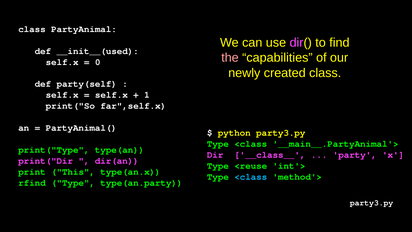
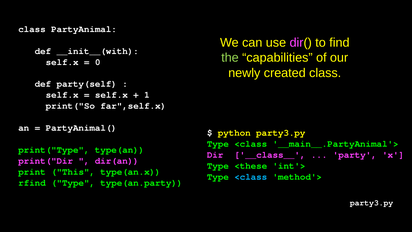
__init__(used: __init__(used -> __init__(with (98, 51)
the colour: pink -> light green (230, 58)
<reuse: <reuse -> <these (251, 166)
